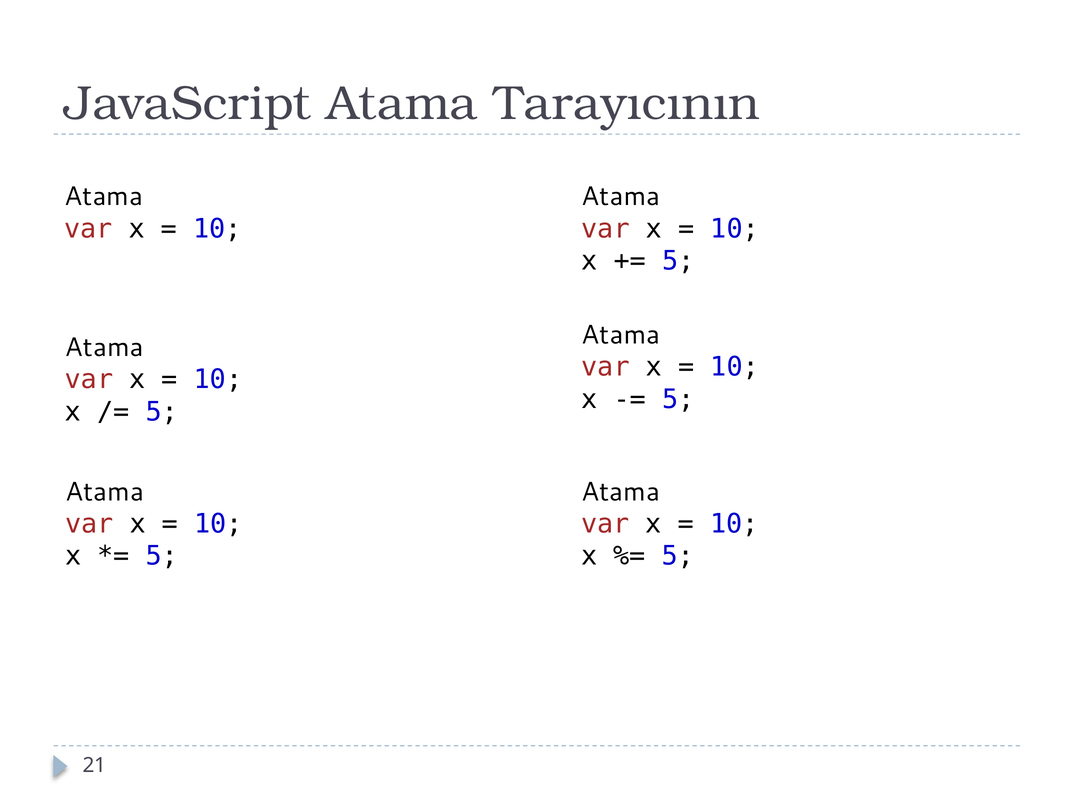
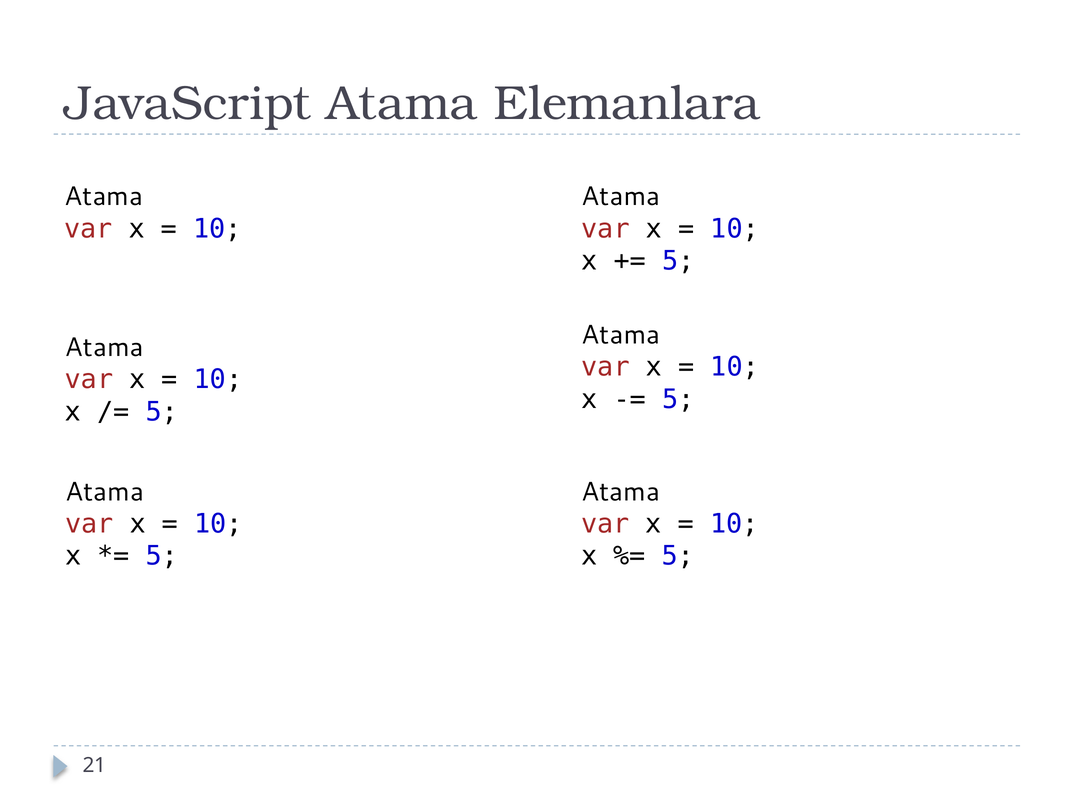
Tarayıcının: Tarayıcının -> Elemanlara (627, 104)
